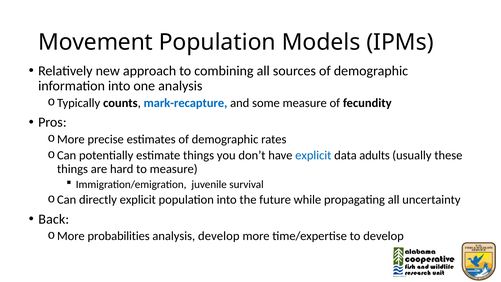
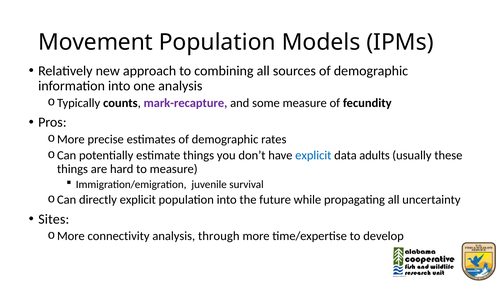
mark-recapture colour: blue -> purple (185, 103)
Back: Back -> Sites (54, 219)
probabilities: probabilities -> connectivity (119, 236)
analysis develop: develop -> through (219, 236)
